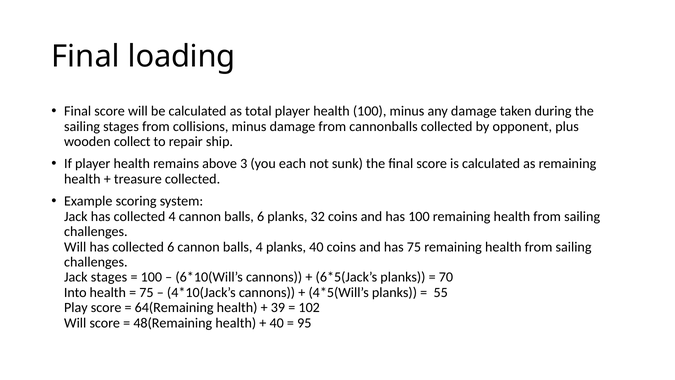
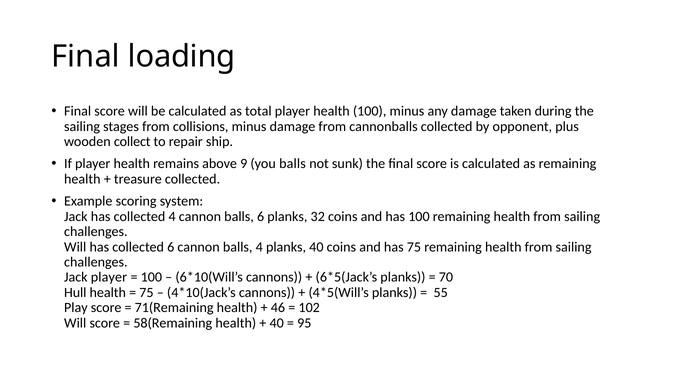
3: 3 -> 9 (244, 164)
you each: each -> balls (292, 164)
Jack stages: stages -> player (109, 277)
Into: Into -> Hull (75, 292)
64(Remaining: 64(Remaining -> 71(Remaining (174, 307)
39: 39 -> 46 (278, 307)
48(Remaining: 48(Remaining -> 58(Remaining (173, 323)
